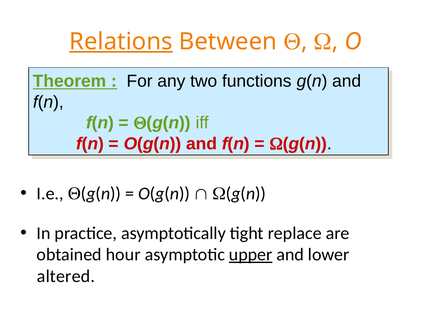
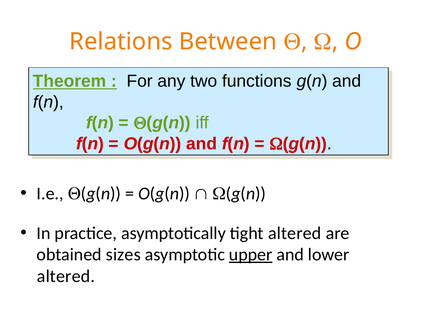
Relations underline: present -> none (121, 42)
tight replace: replace -> altered (295, 233)
hour: hour -> sizes (123, 255)
